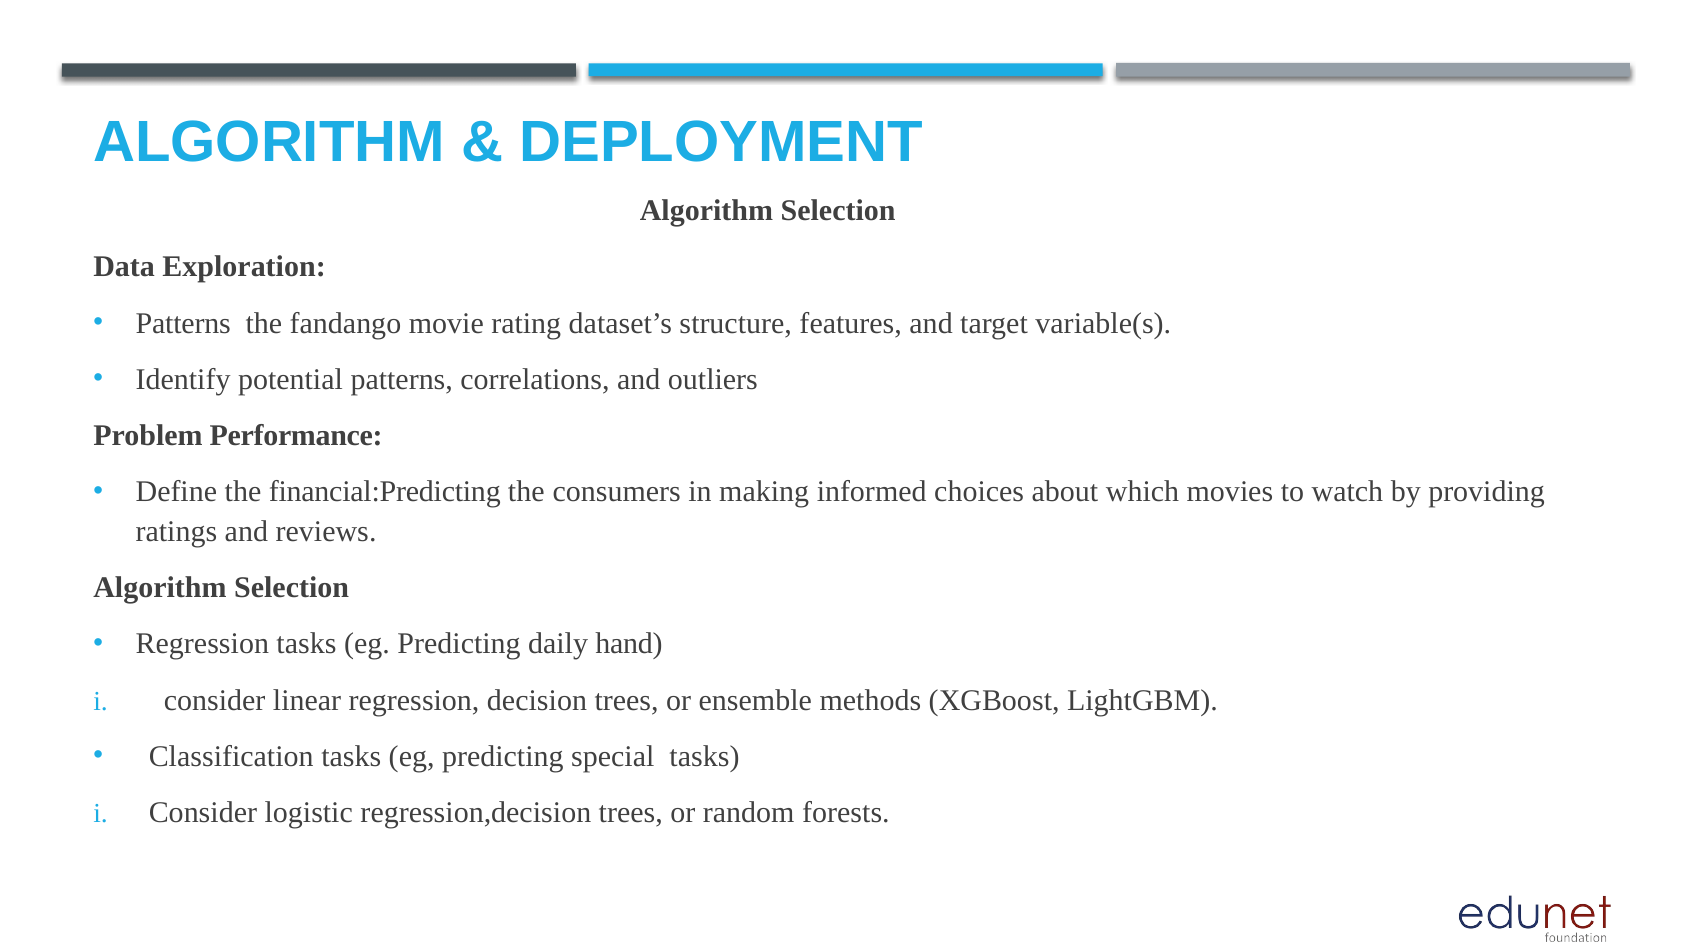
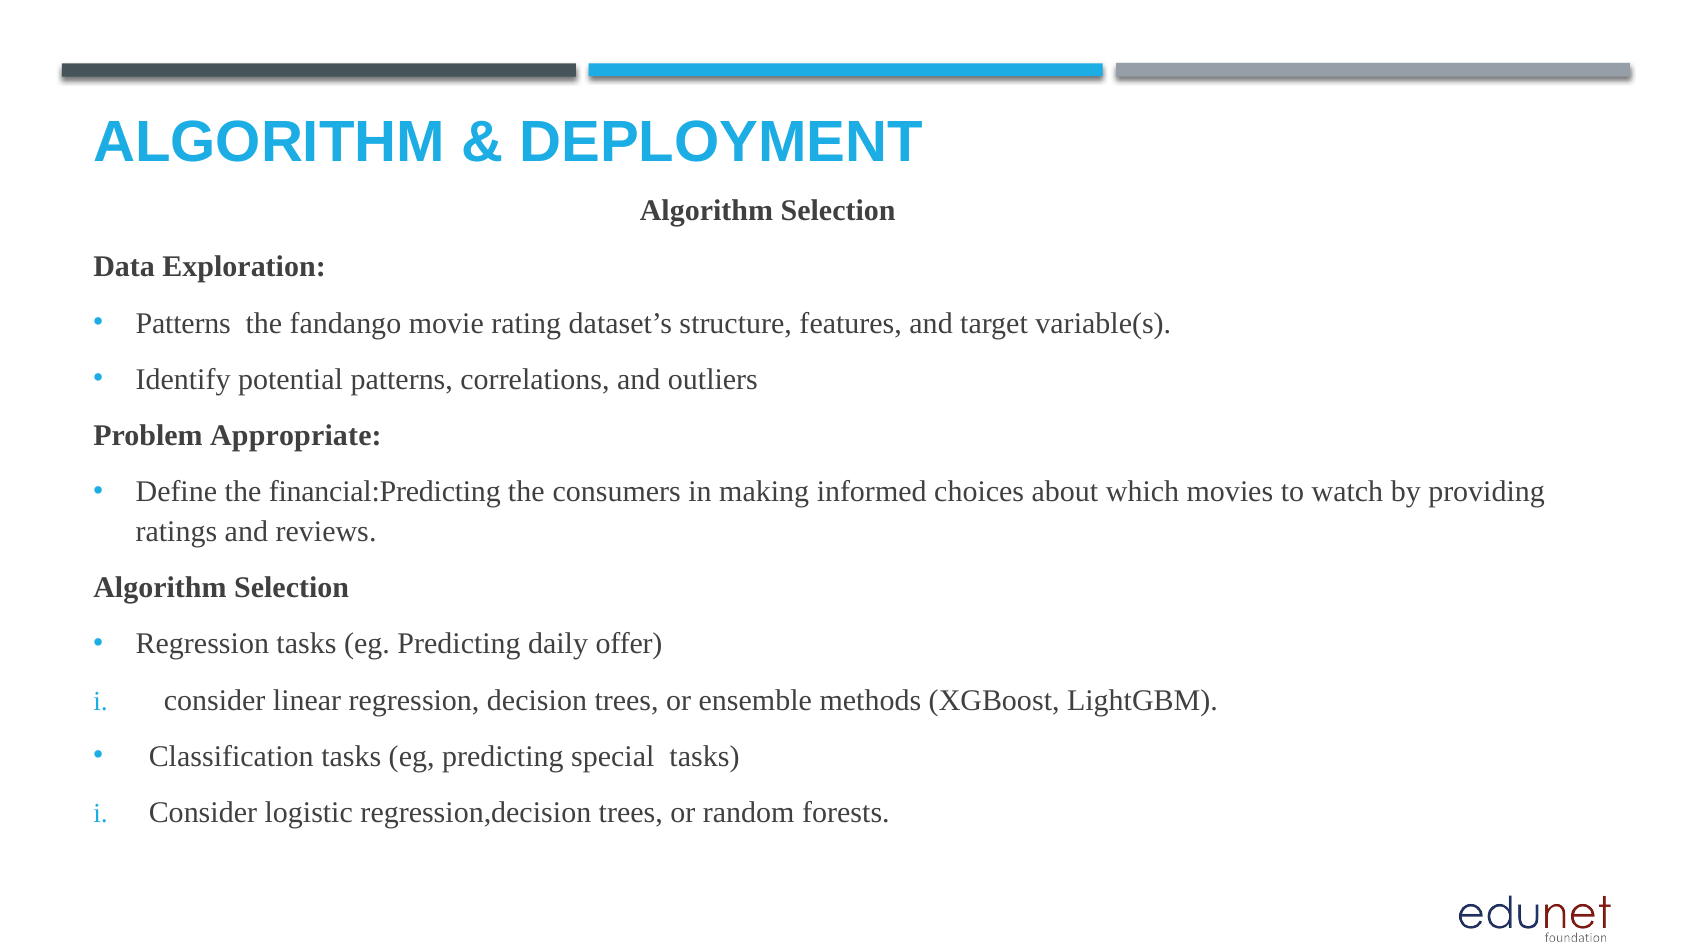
Performance: Performance -> Appropriate (296, 436)
hand: hand -> offer (629, 644)
